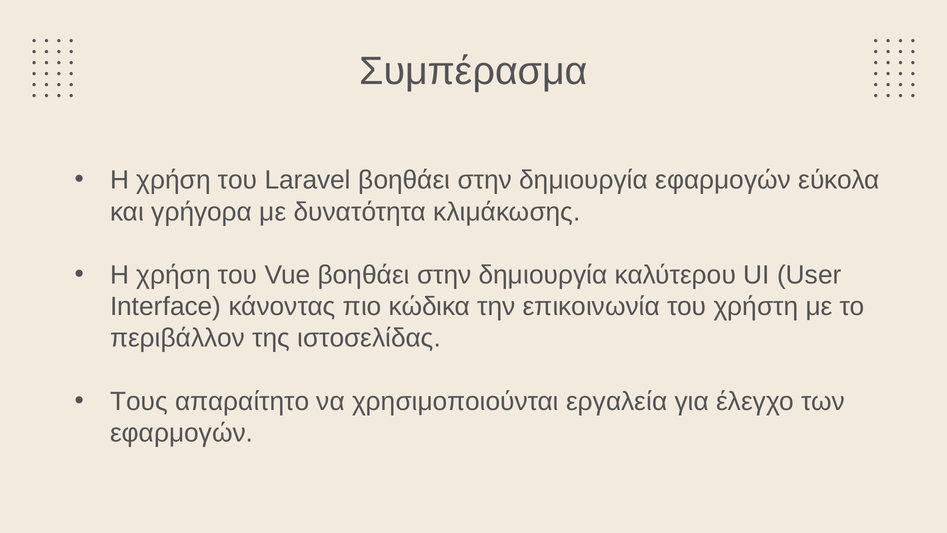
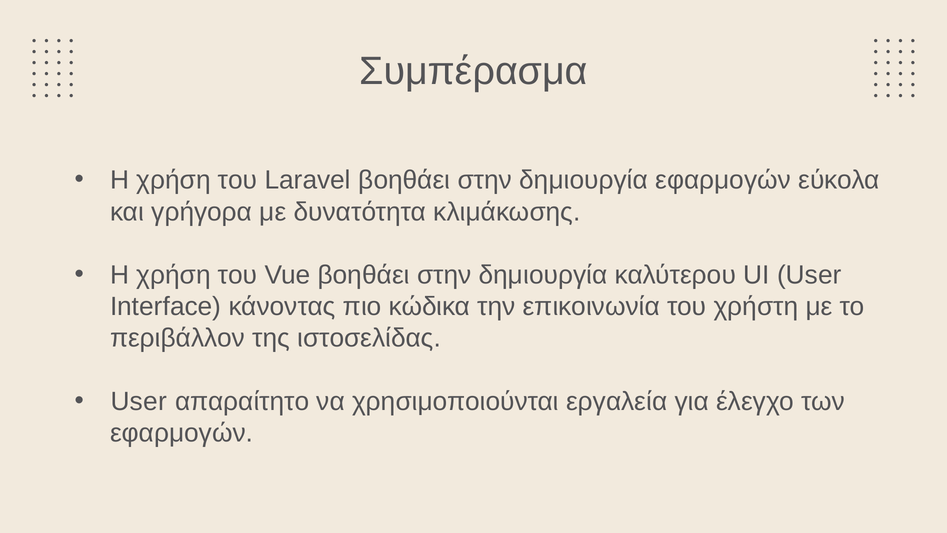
Τους: Τους -> User (139, 401)
